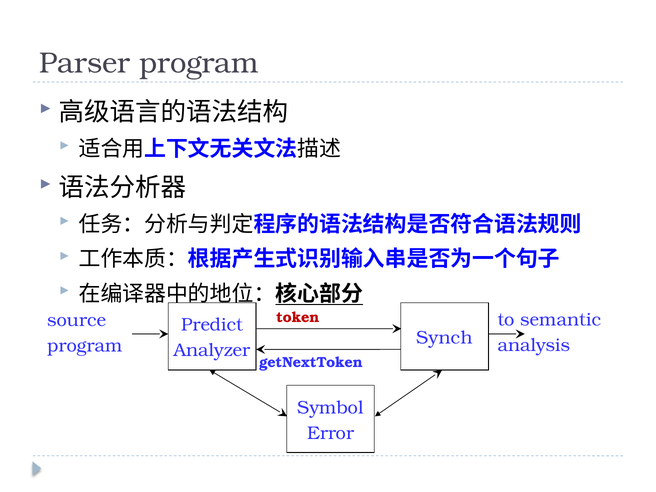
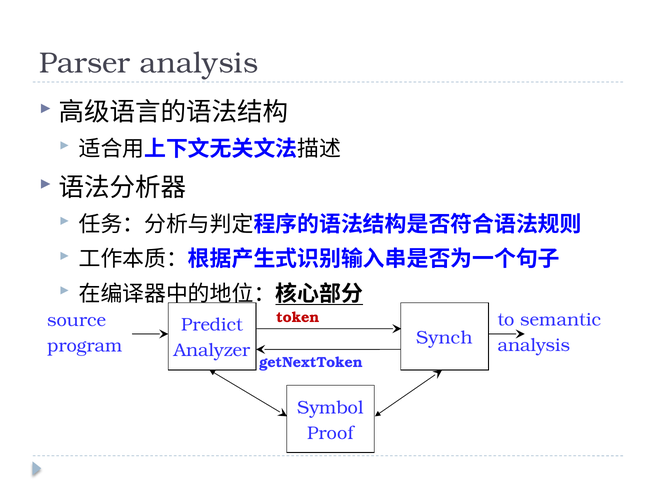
Parser program: program -> analysis (199, 63)
Error: Error -> Proof (330, 433)
